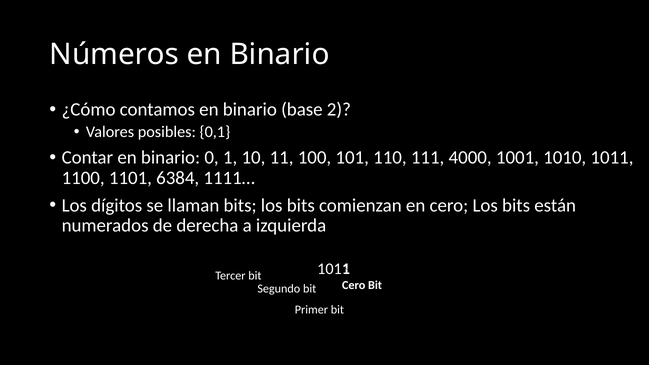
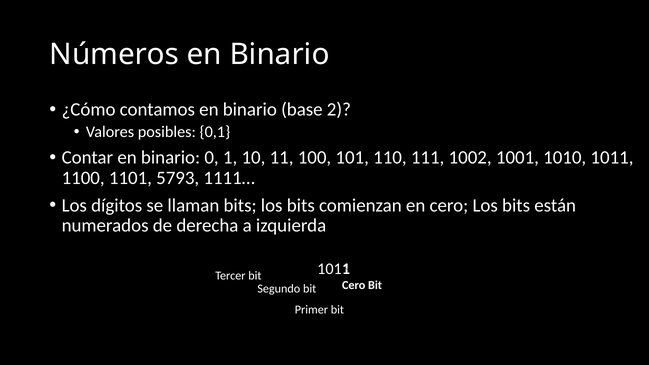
4000: 4000 -> 1002 (470, 158)
6384: 6384 -> 5793 (178, 178)
